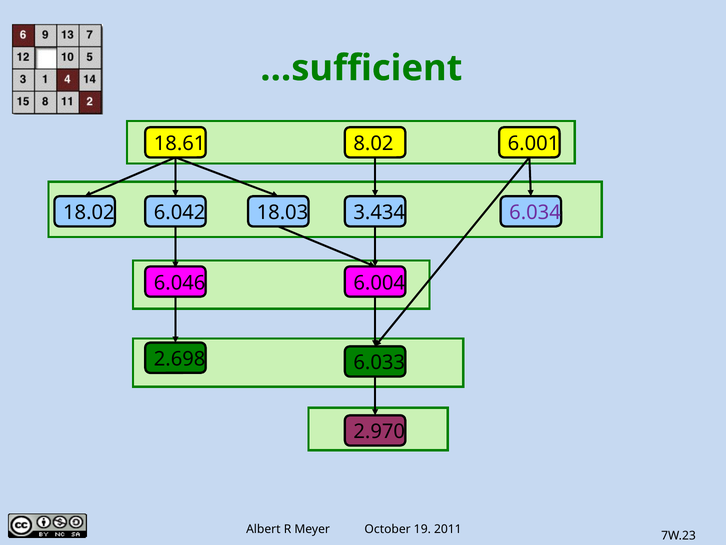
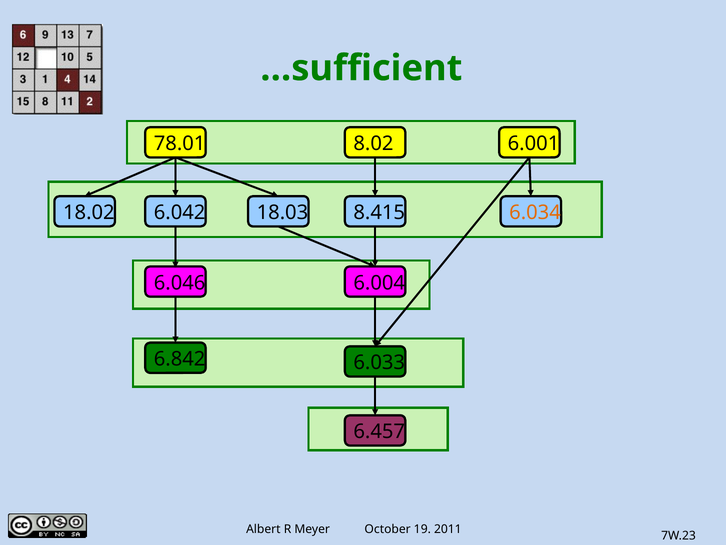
18.61: 18.61 -> 78.01 (180, 144)
3.434: 3.434 -> 8.415 (379, 212)
6.034 colour: purple -> orange (535, 212)
2.698: 2.698 -> 6.842 (180, 359)
2.970: 2.970 -> 6.457 (379, 431)
